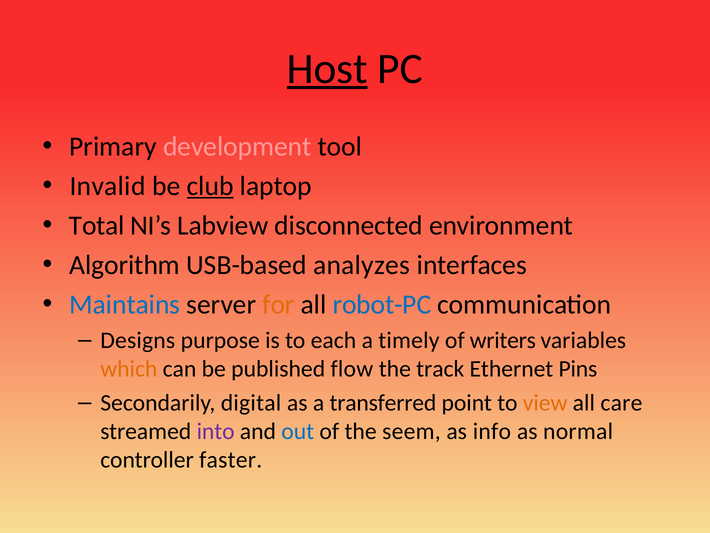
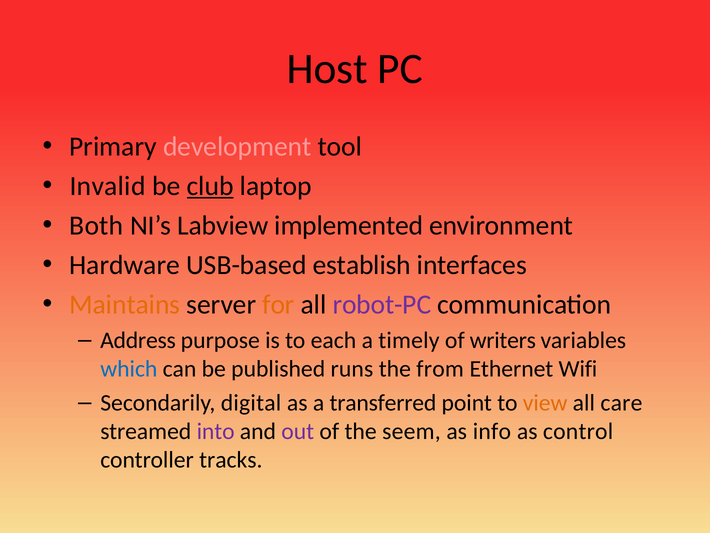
Host underline: present -> none (327, 69)
Total: Total -> Both (96, 225)
disconnected: disconnected -> implemented (349, 225)
Algorithm: Algorithm -> Hardware (125, 265)
analyzes: analyzes -> establish (362, 265)
Maintains colour: blue -> orange (125, 304)
robot-PC colour: blue -> purple (382, 304)
Designs: Designs -> Address (138, 340)
which colour: orange -> blue (129, 369)
flow: flow -> runs (352, 369)
track: track -> from (440, 369)
Pins: Pins -> Wifi (578, 369)
out colour: blue -> purple (298, 431)
normal: normal -> control (578, 431)
faster: faster -> tracks (231, 459)
